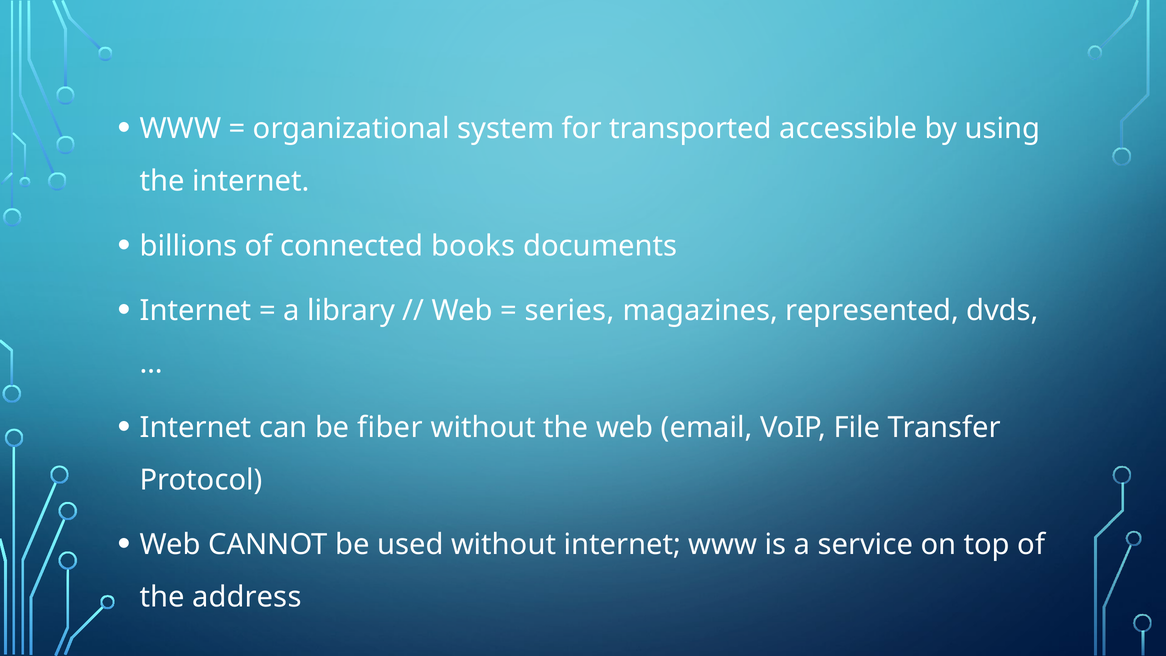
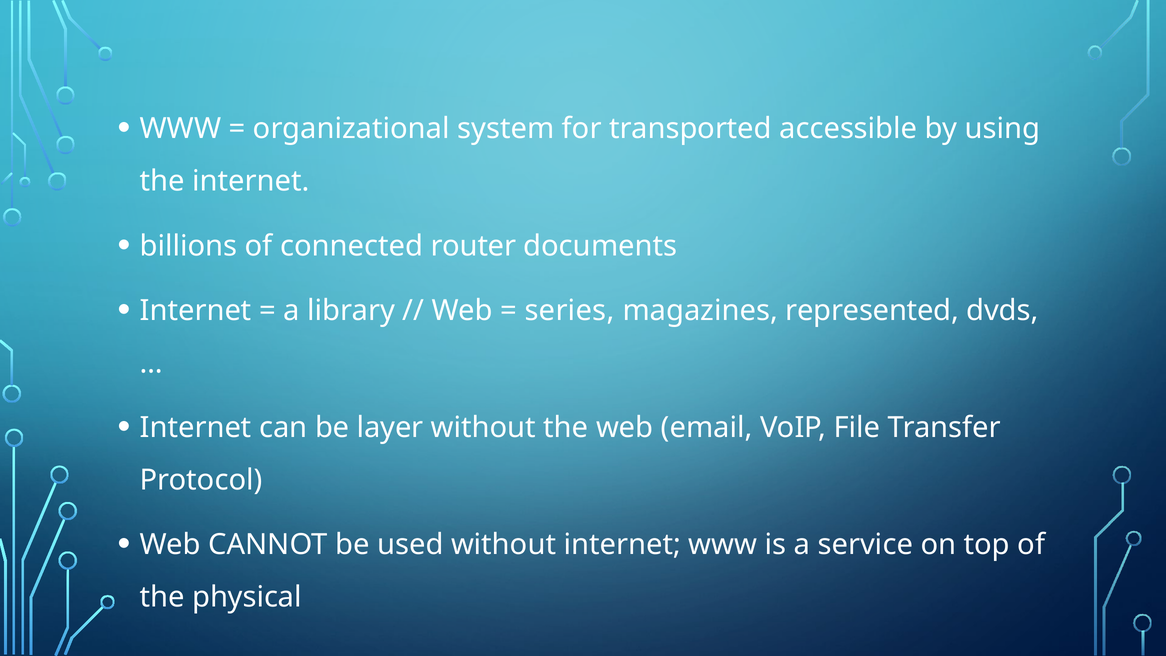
books: books -> router (473, 246)
fiber: fiber -> layer (390, 428)
address: address -> physical (247, 597)
